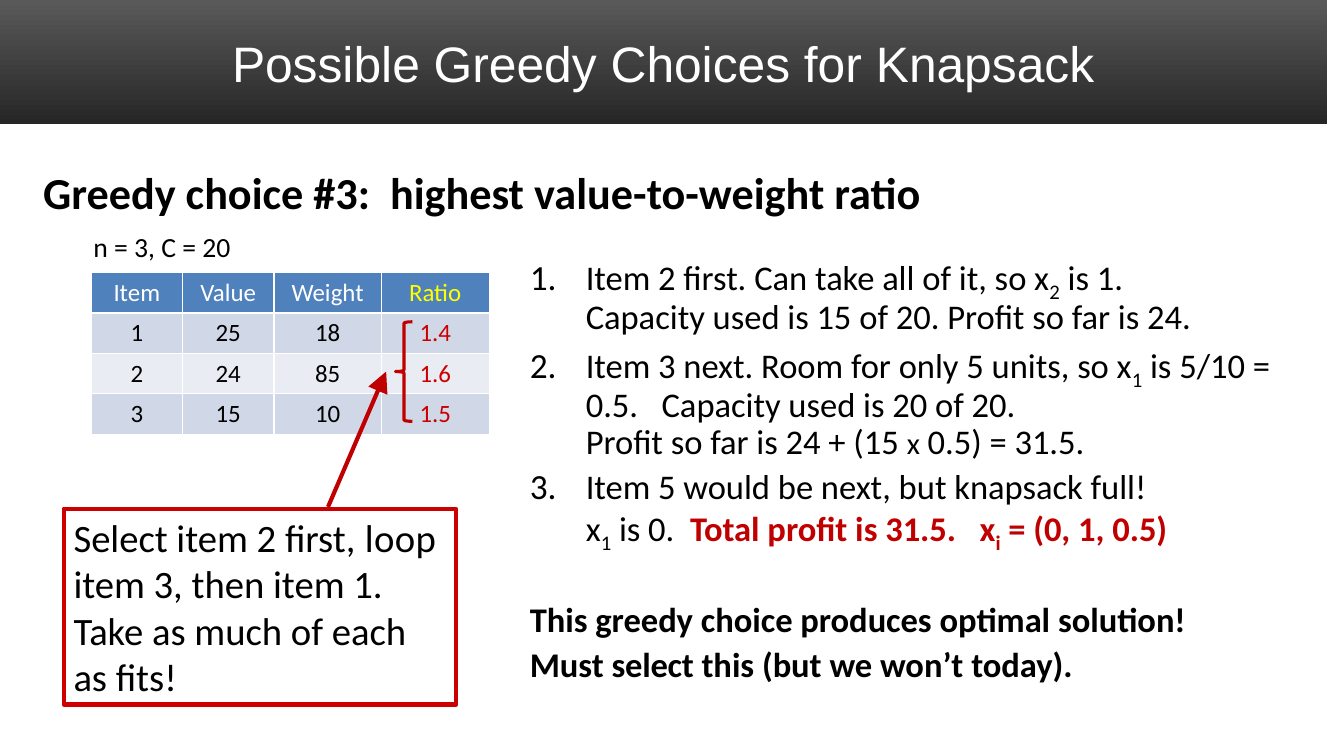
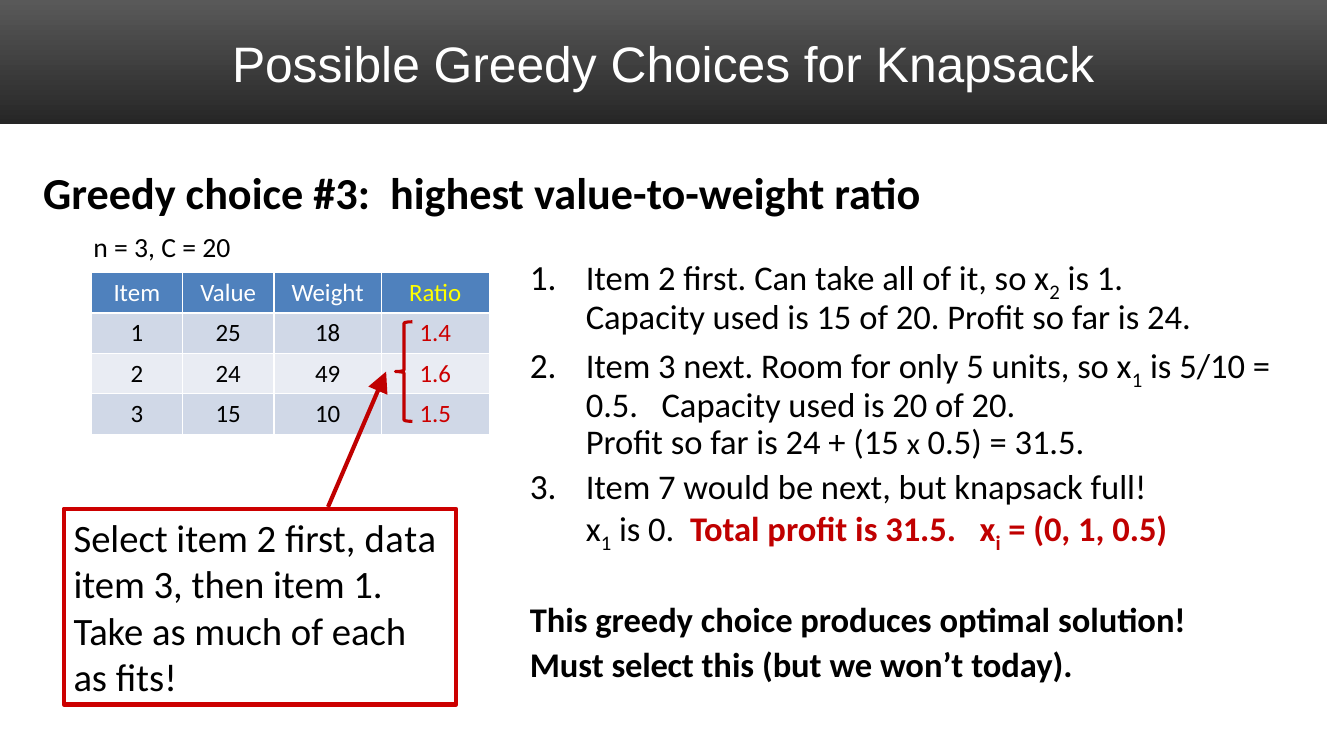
85: 85 -> 49 (328, 374)
Item 5: 5 -> 7 (667, 488)
loop: loop -> data (400, 539)
